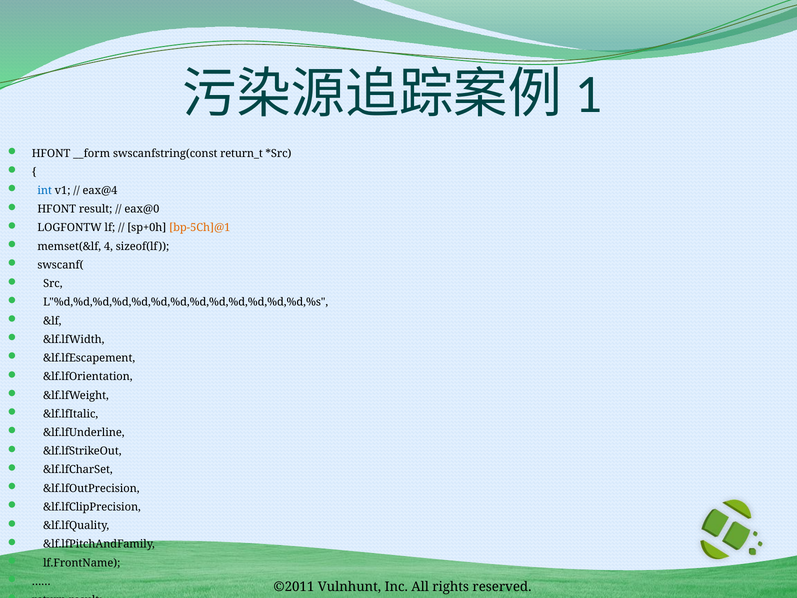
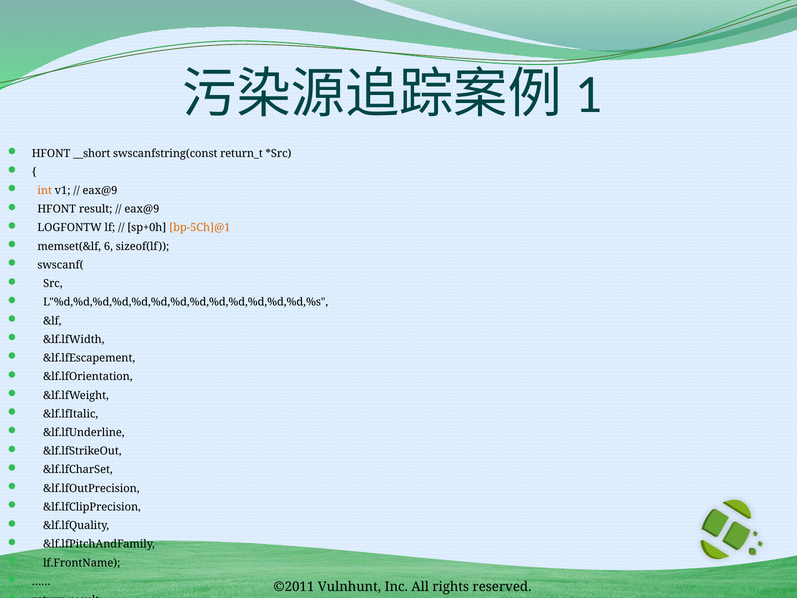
__form: __form -> __short (92, 153)
int colour: blue -> orange (45, 191)
eax@4: eax@4 -> eax@9 (100, 191)
eax@0: eax@0 -> eax@9 (142, 209)
4: 4 -> 6 (108, 246)
